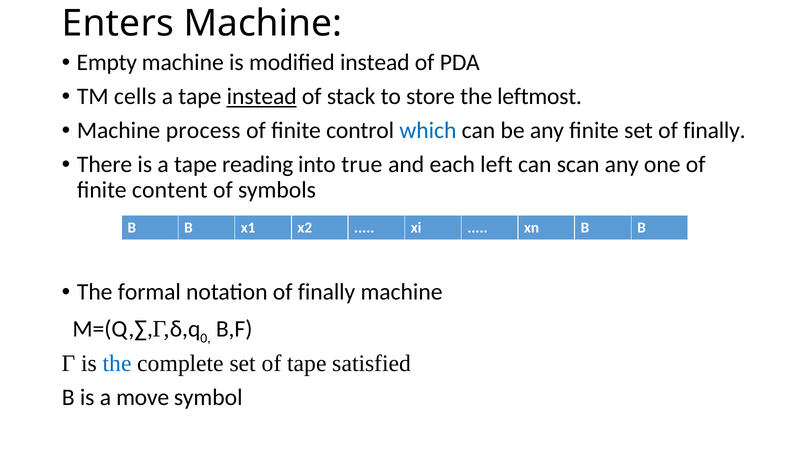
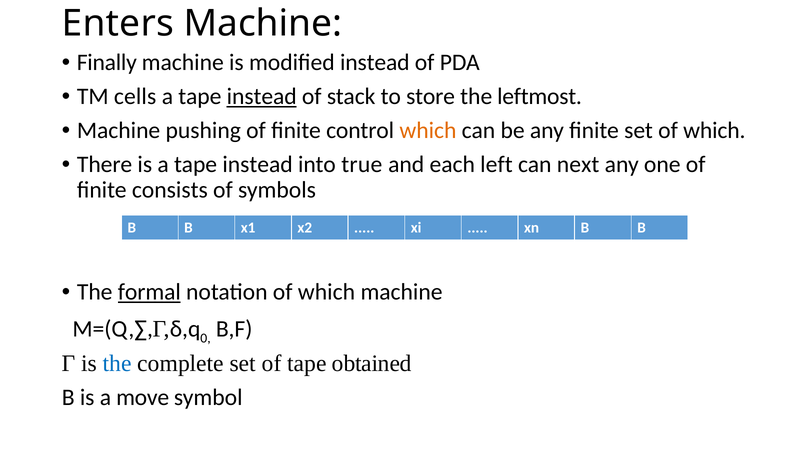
Empty: Empty -> Finally (107, 63)
process: process -> pushing (203, 131)
which colour: blue -> orange (428, 131)
set of finally: finally -> which (714, 131)
is a tape reading: reading -> instead (258, 165)
scan: scan -> next (578, 165)
content: content -> consists (170, 190)
formal underline: none -> present (149, 292)
notation of finally: finally -> which (326, 292)
satisfied: satisfied -> obtained (372, 363)
